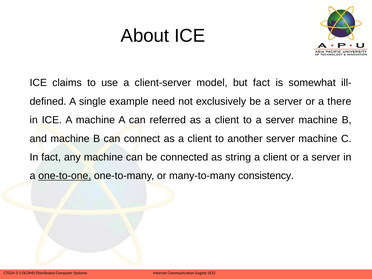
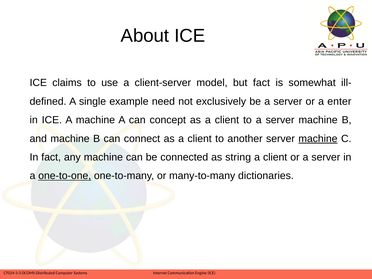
there: there -> enter (339, 101)
referred: referred -> concept (168, 120)
machine underline: none -> present (318, 139)
consistency: consistency -> dictionaries (266, 176)
